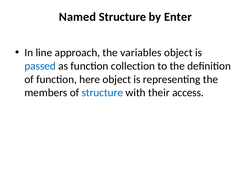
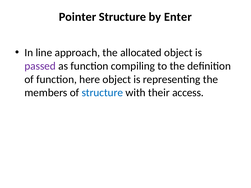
Named: Named -> Pointer (77, 17)
variables: variables -> allocated (141, 53)
passed colour: blue -> purple (40, 66)
collection: collection -> compiling (133, 66)
